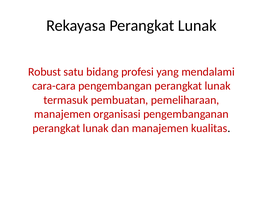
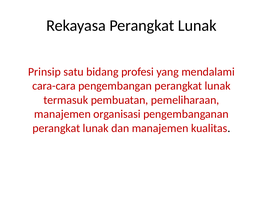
Robust: Robust -> Prinsip (44, 72)
